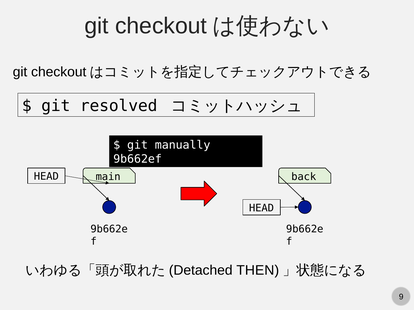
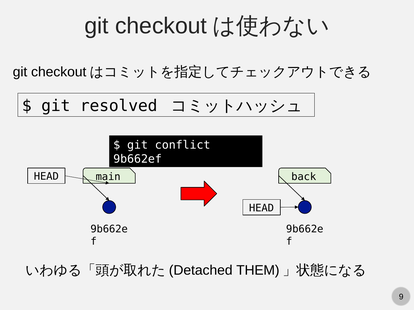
manually: manually -> conflict (183, 145)
THEN: THEN -> THEM (258, 271)
